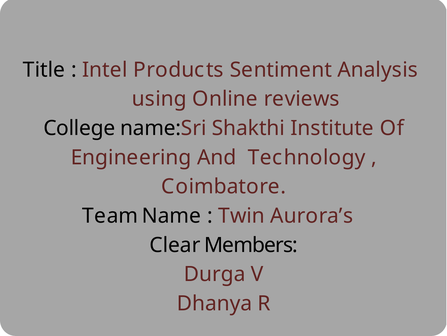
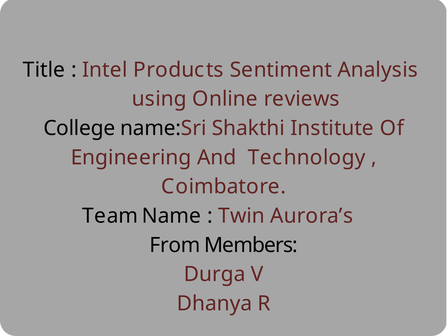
Clear: Clear -> From (175, 245)
